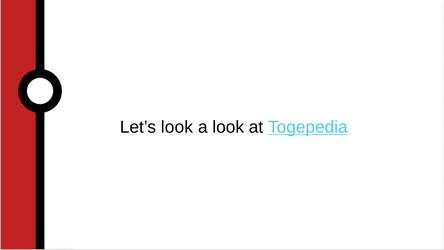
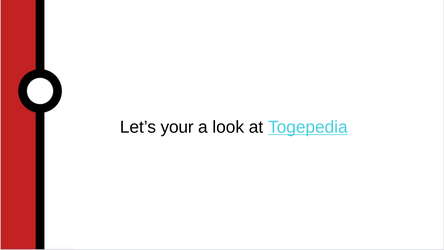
Let’s look: look -> your (177, 127)
